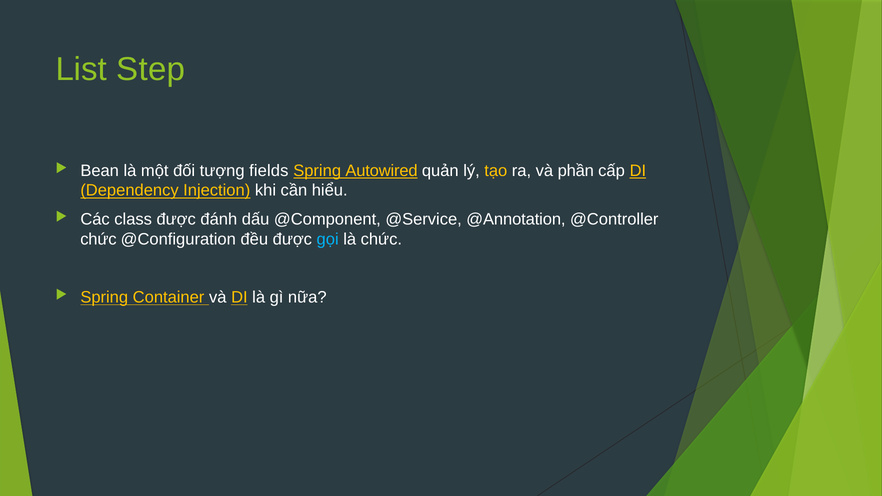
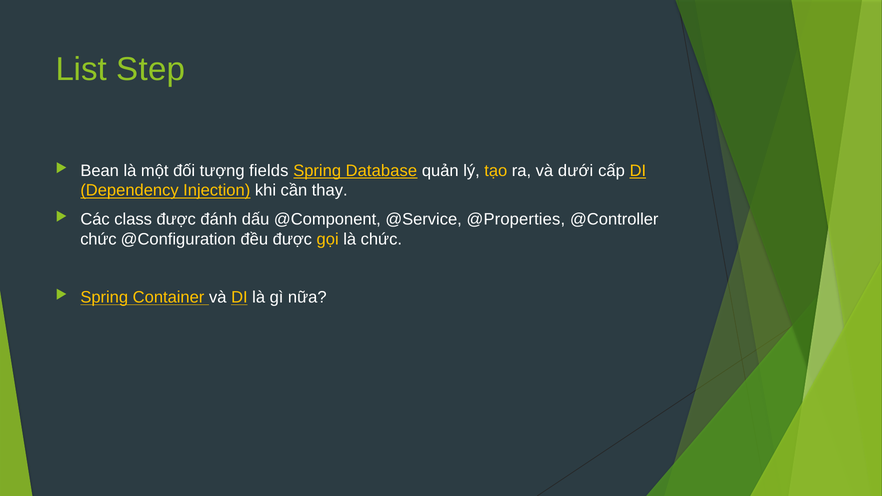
Autowired: Autowired -> Database (381, 171)
phần: phần -> dưới (576, 171)
hiểu: hiểu -> thay (330, 191)
@Annotation: @Annotation -> @Properties (516, 220)
gọi colour: light blue -> yellow (328, 239)
